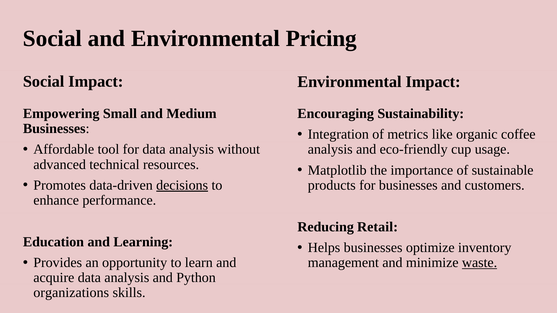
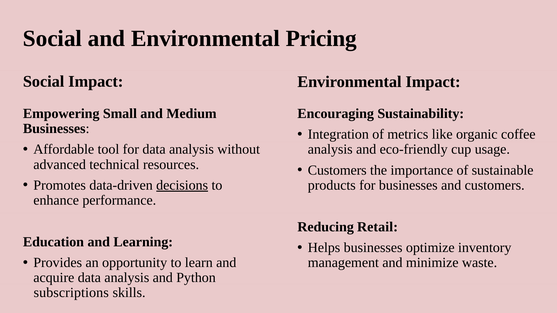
Matplotlib: Matplotlib -> Customers (337, 170)
waste underline: present -> none (480, 263)
organizations: organizations -> subscriptions (71, 293)
